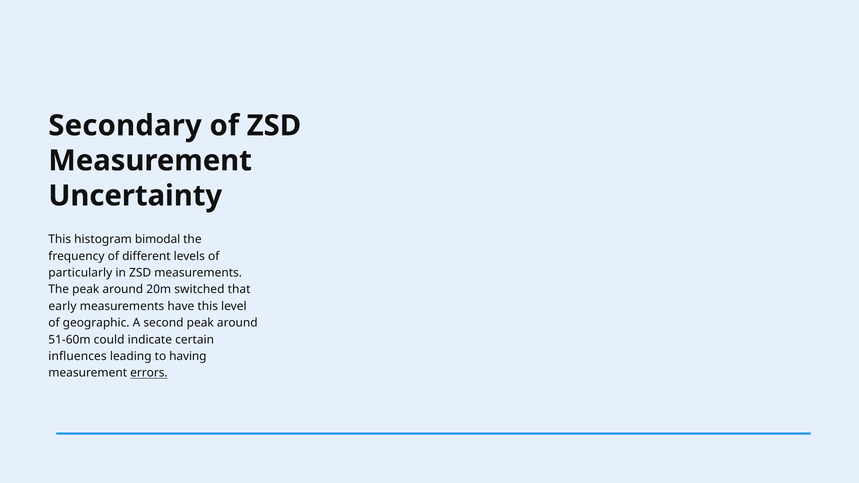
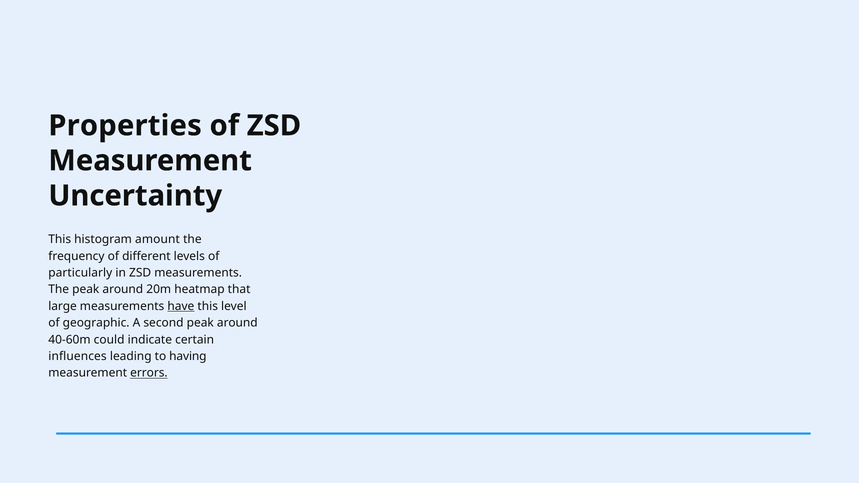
Secondary: Secondary -> Properties (125, 126)
bimodal: bimodal -> amount (157, 239)
switched: switched -> heatmap (199, 290)
early: early -> large (63, 306)
have underline: none -> present (181, 306)
51-60m: 51-60m -> 40-60m (69, 340)
